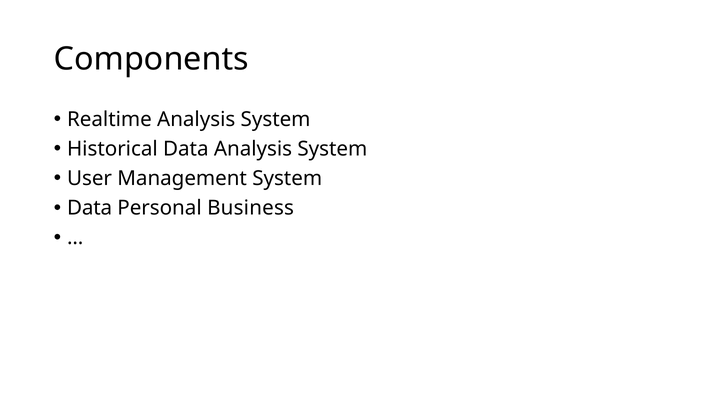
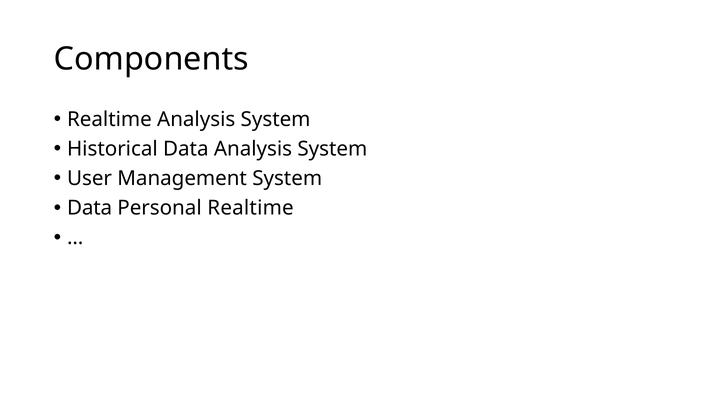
Personal Business: Business -> Realtime (251, 208)
